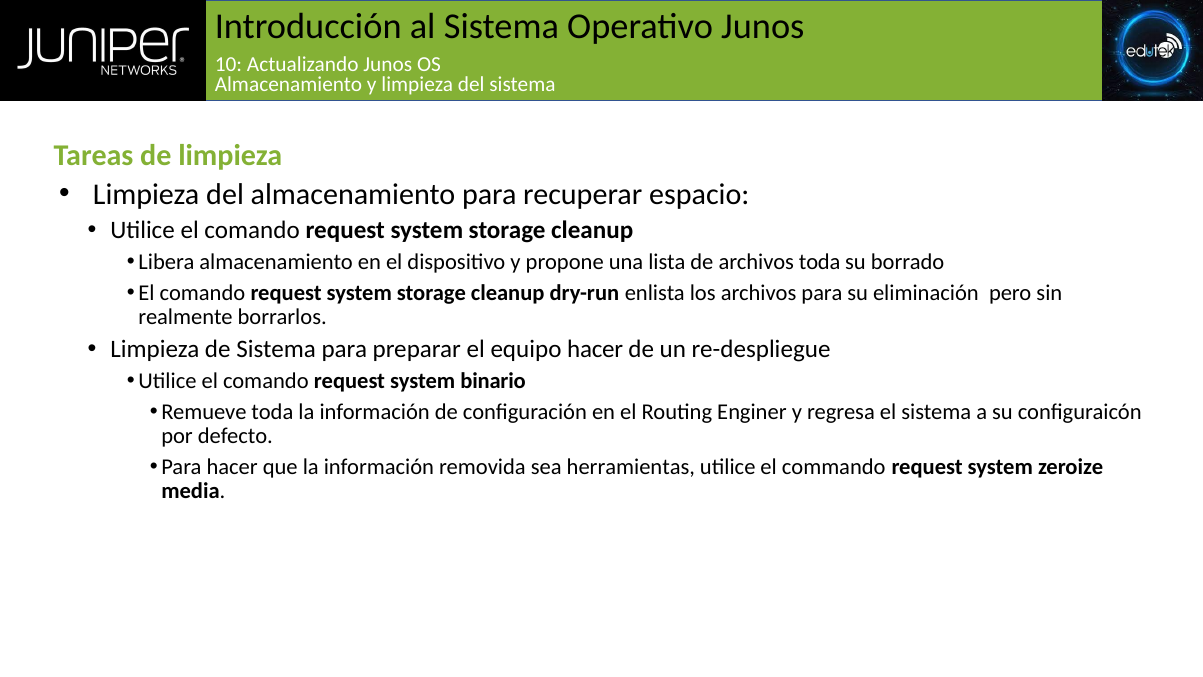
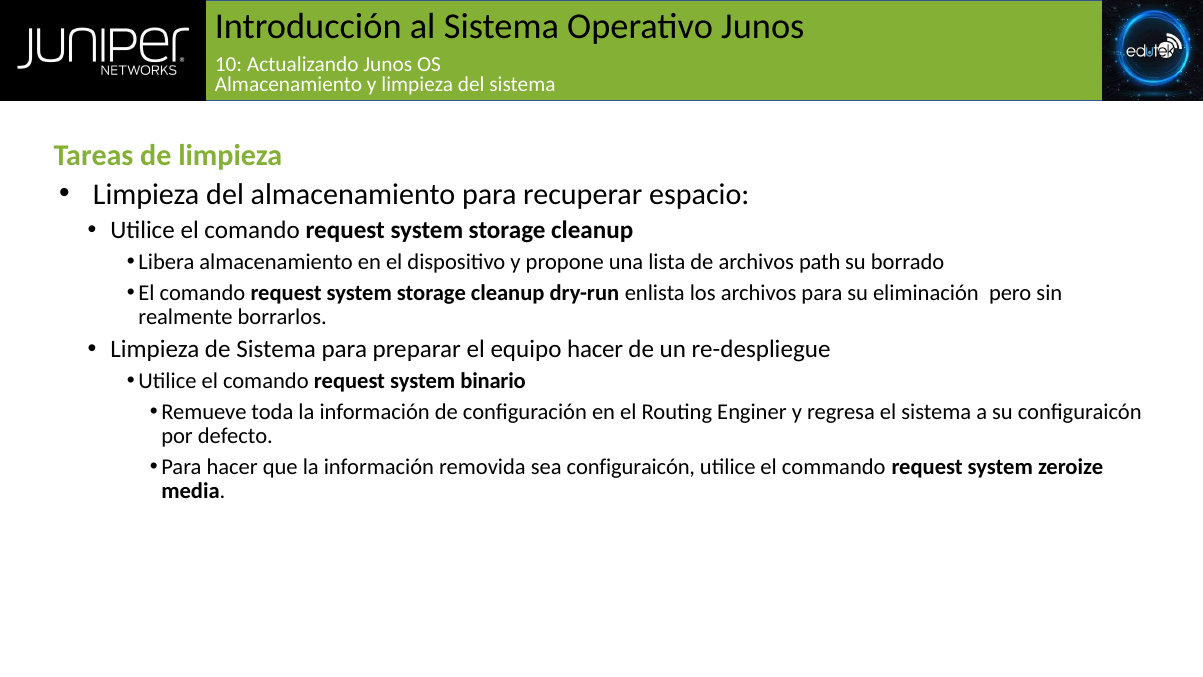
archivos toda: toda -> path (820, 262)
sea herramientas: herramientas -> configuraicón (631, 467)
